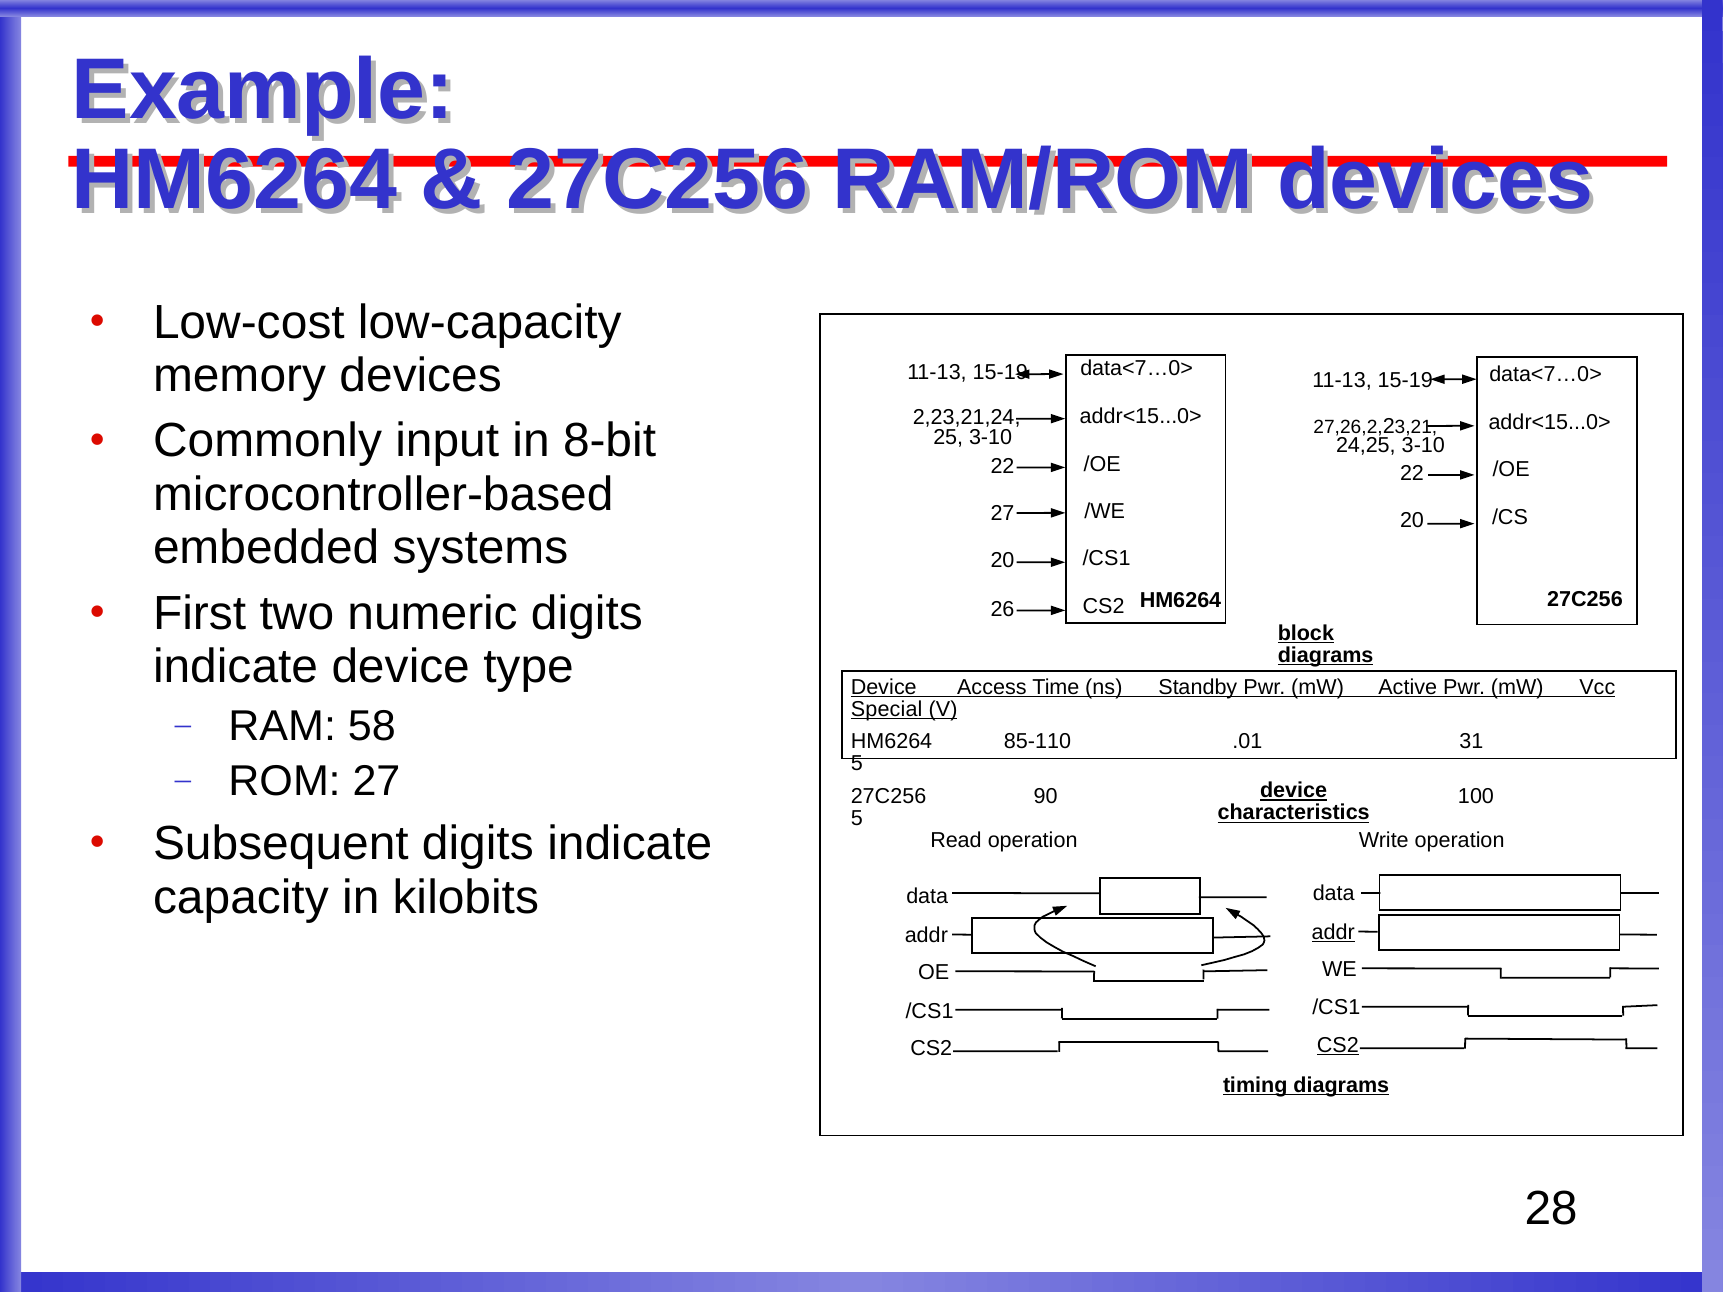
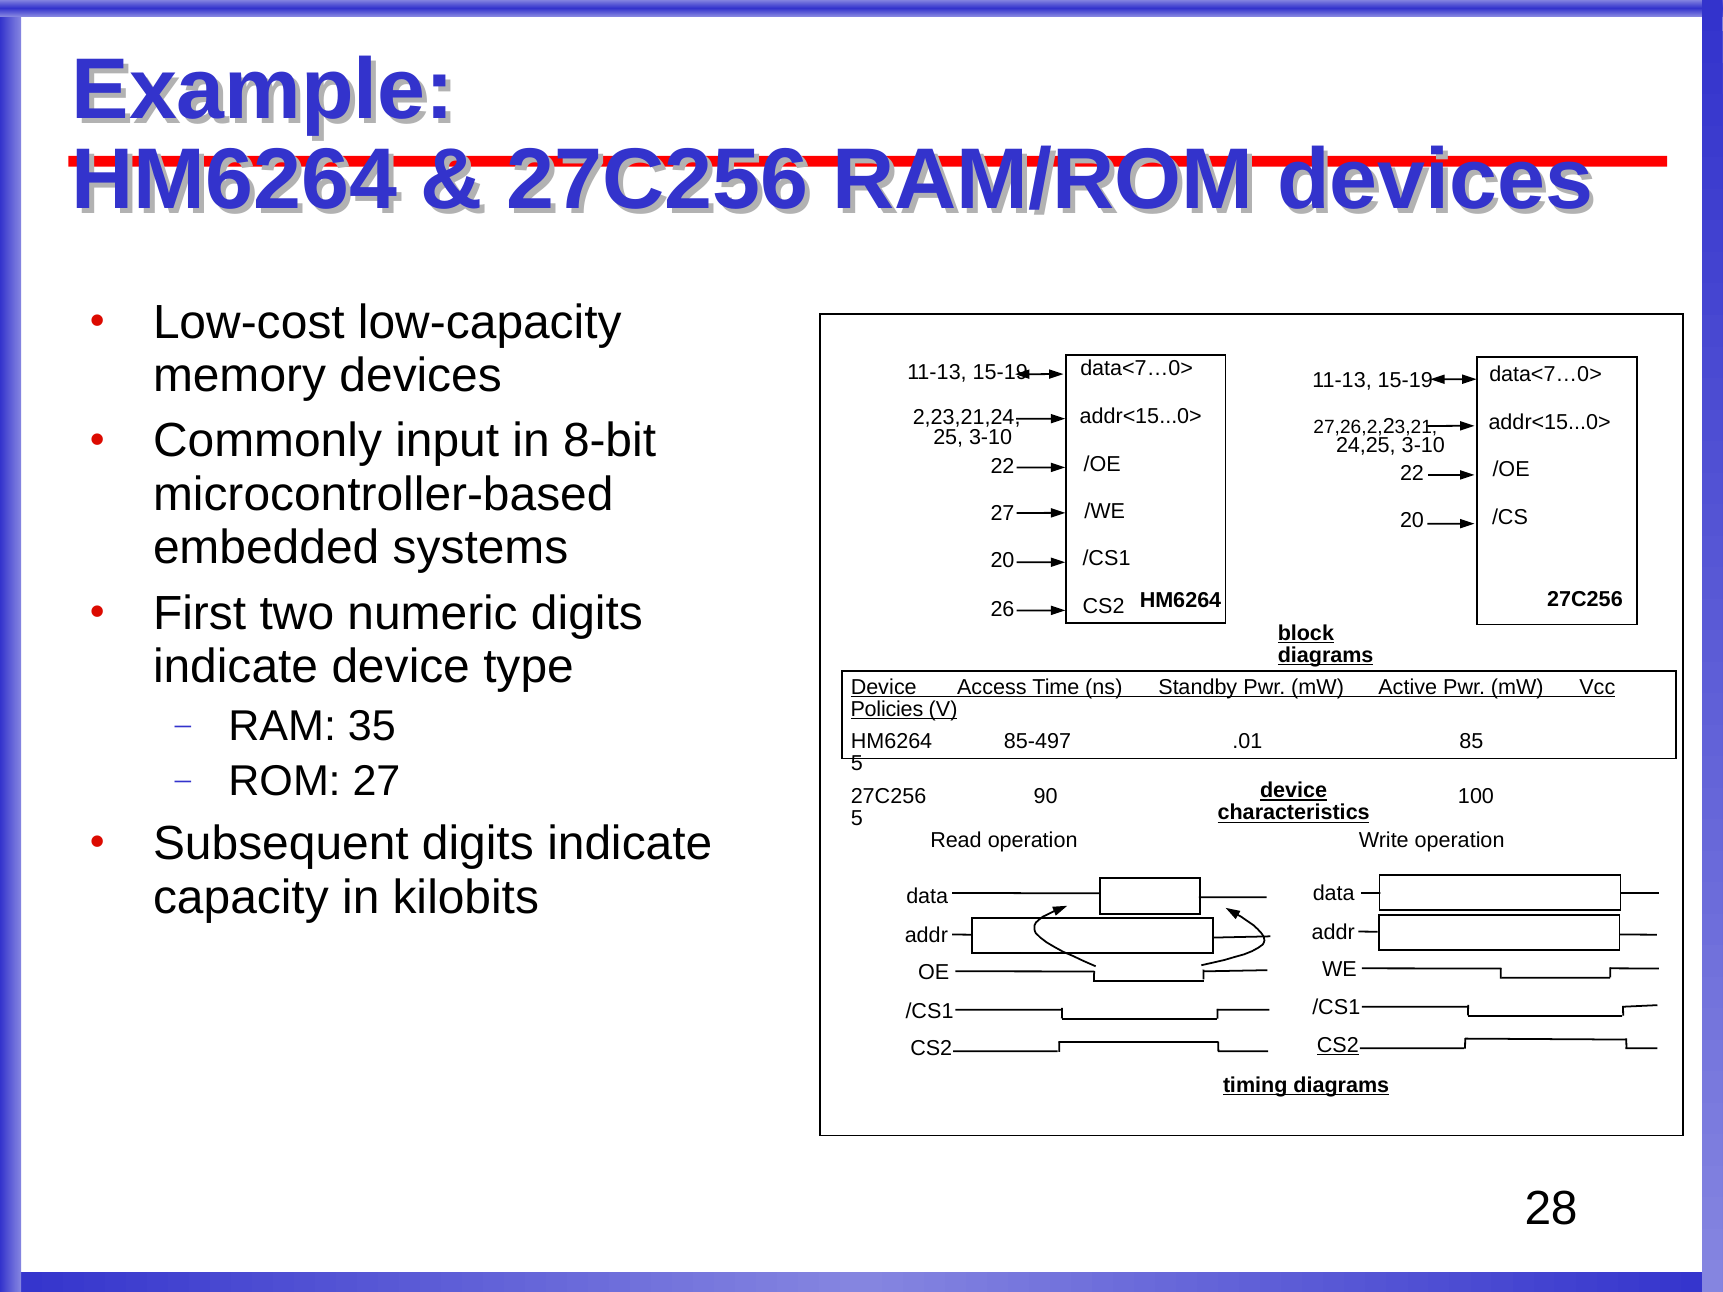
Special: Special -> Policies (887, 709)
58: 58 -> 35 (372, 726)
85-110: 85-110 -> 85-497 (1037, 742)
31: 31 -> 85 (1471, 742)
addr underline: present -> none (1333, 932)
